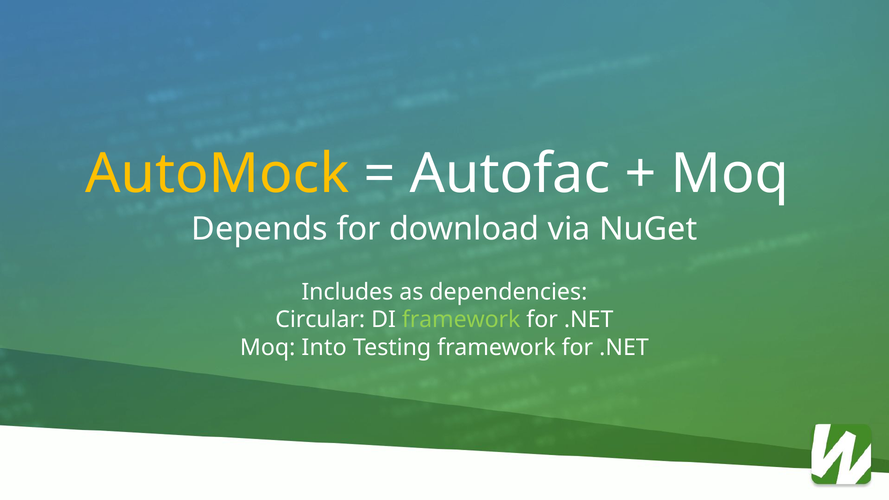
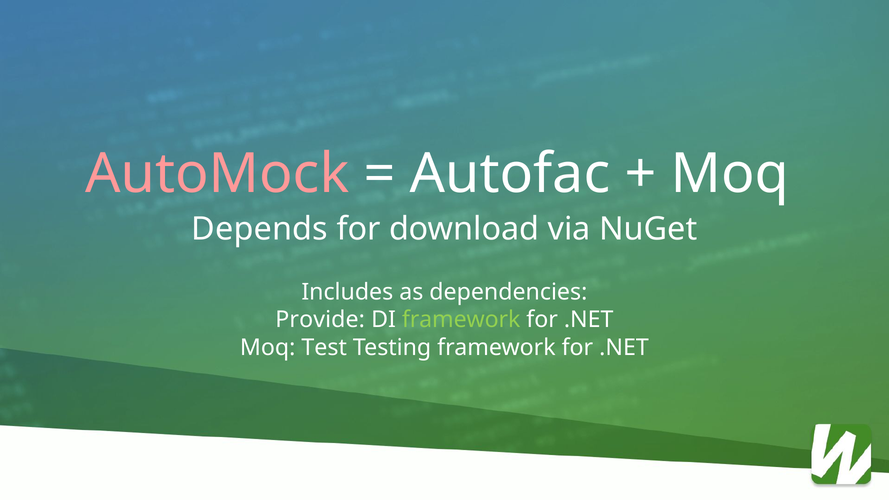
AutoMock colour: yellow -> pink (217, 174)
Circular: Circular -> Provide (320, 320)
Into: Into -> Test (324, 348)
